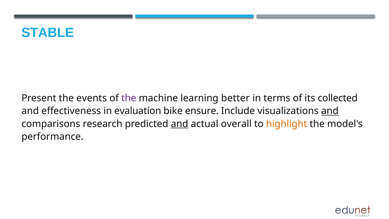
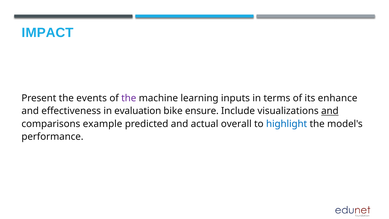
STABLE: STABLE -> IMPACT (48, 33)
better: better -> inputs (235, 98)
collected: collected -> enhance (338, 98)
research: research -> example (103, 124)
and underline: present -> none (180, 124)
highlight colour: orange -> blue (287, 124)
